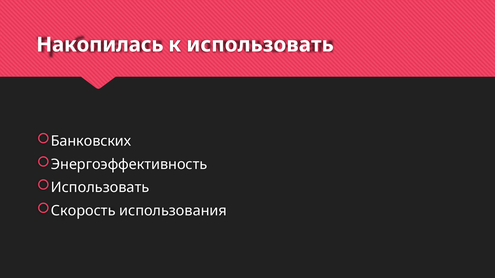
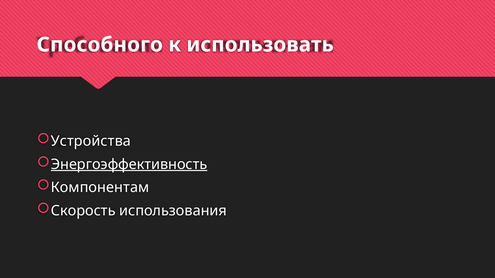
Накопилась: Накопилась -> Способного (100, 45)
Банковских: Банковских -> Устройства (91, 141)
Энергоэффективность underline: none -> present (129, 165)
Использовать: Использовать -> Компонентам (100, 188)
